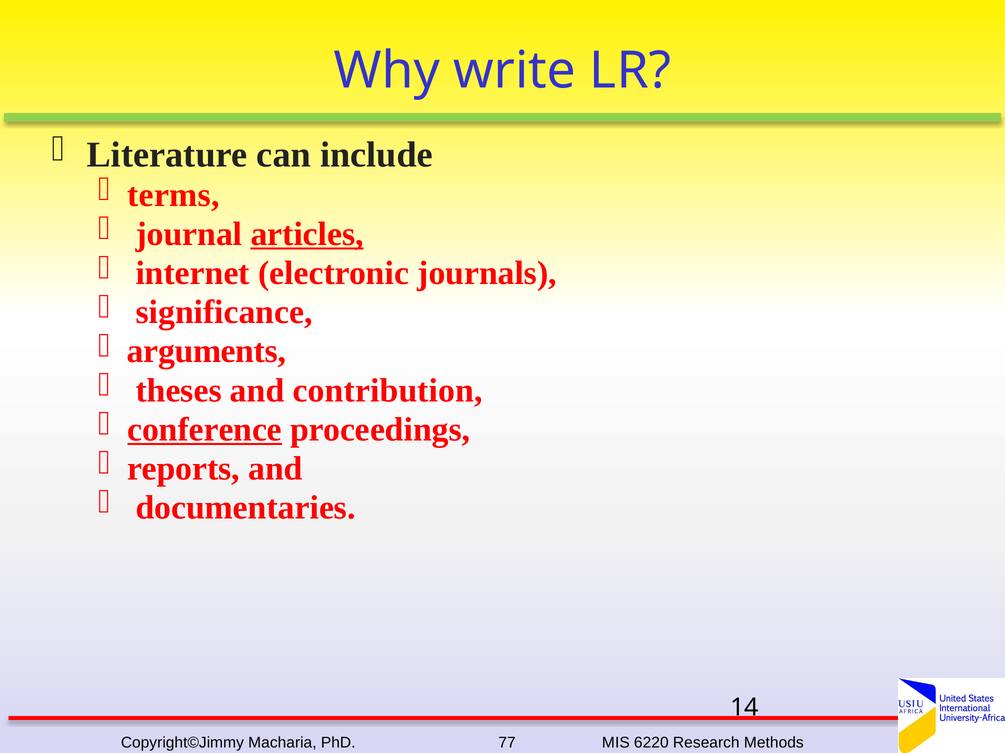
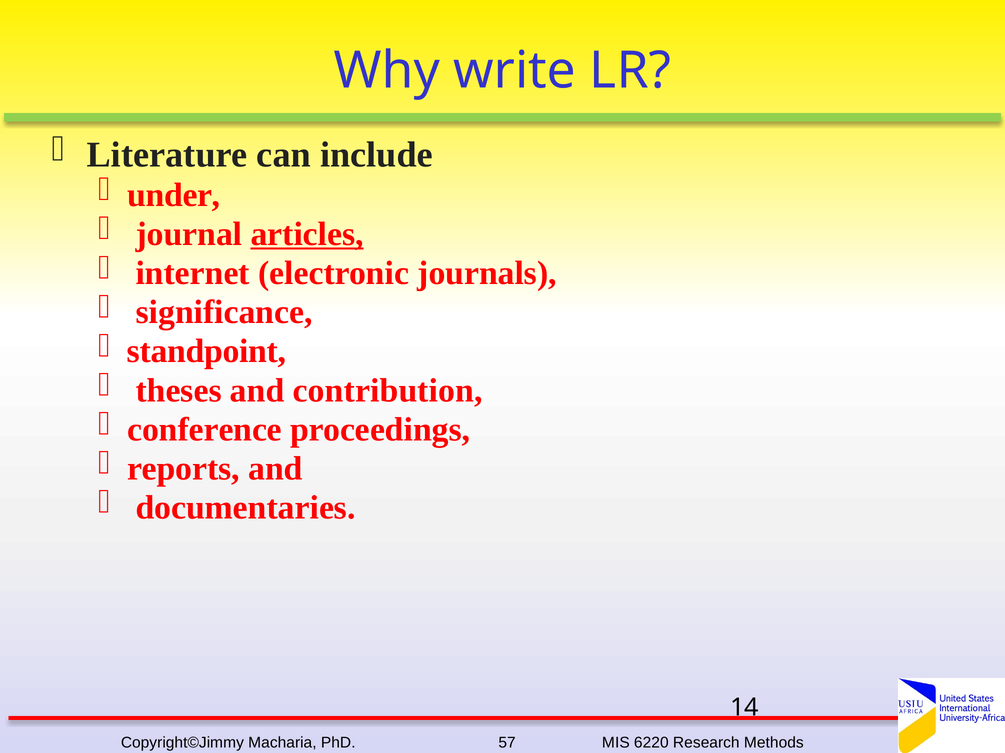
terms: terms -> under (174, 195)
arguments: arguments -> standpoint (206, 352)
conference underline: present -> none (205, 430)
77: 77 -> 57 (507, 743)
